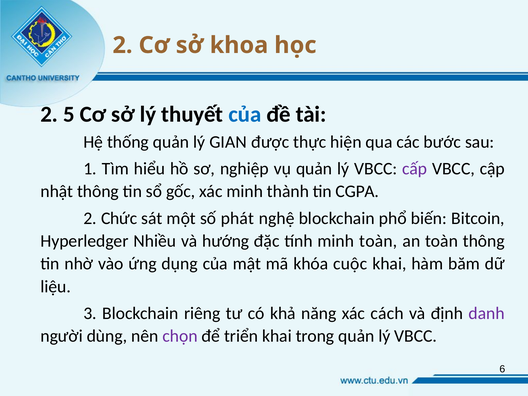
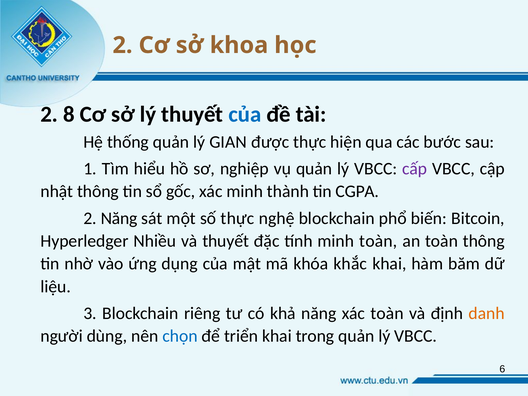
5: 5 -> 8 (69, 114)
2 Chức: Chức -> Năng (119, 218)
số phát: phát -> thực (237, 218)
và hướng: hướng -> thuyết (226, 241)
cuộc: cuộc -> khắc (350, 264)
xác cách: cách -> toàn (387, 313)
danh colour: purple -> orange (487, 313)
chọn colour: purple -> blue (180, 336)
